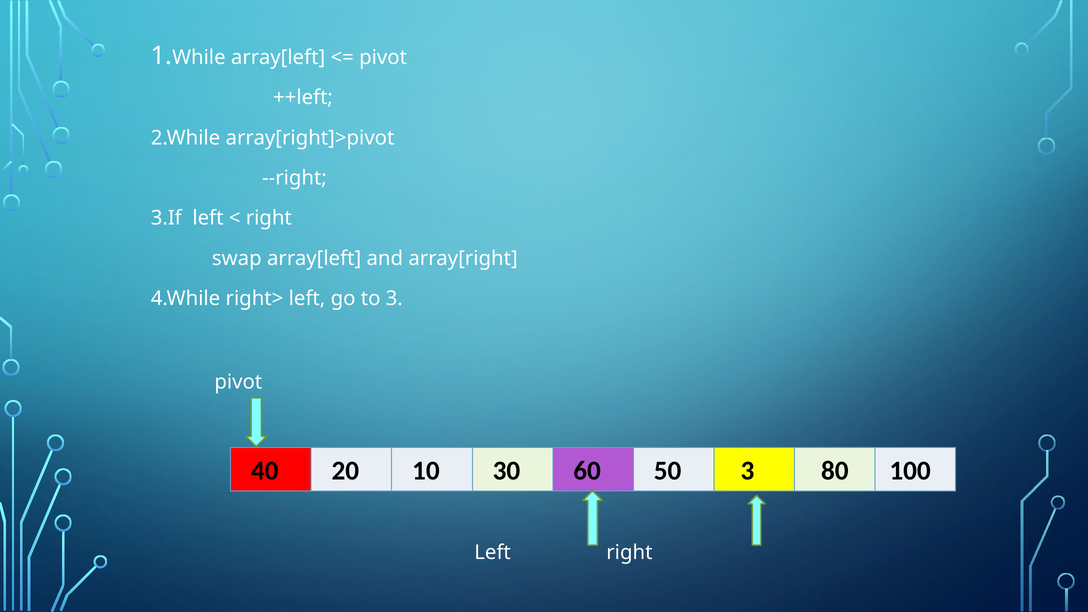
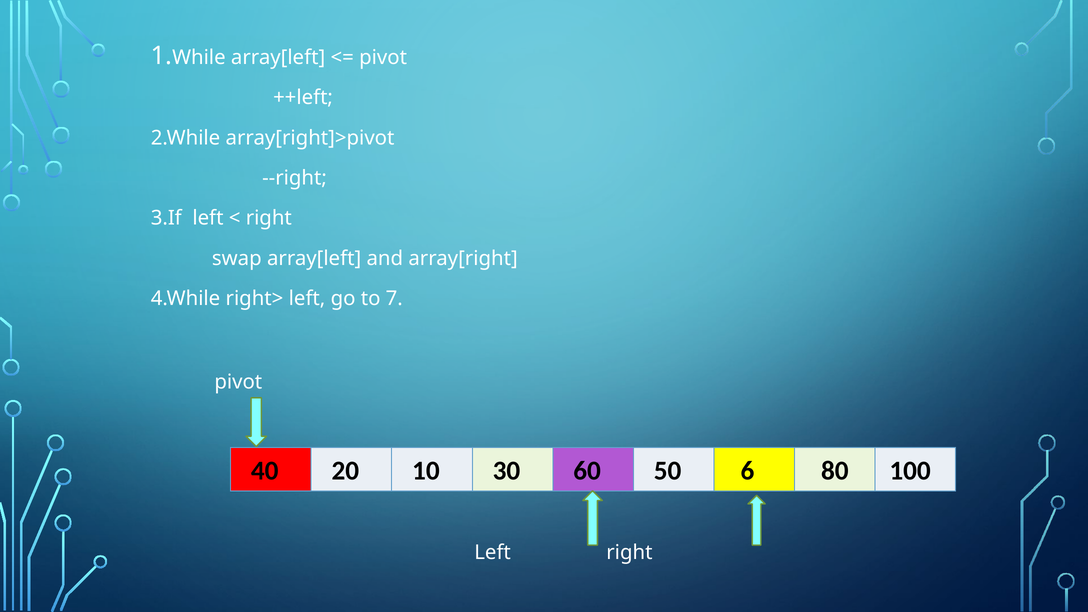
to 3: 3 -> 7 (394, 299)
50 3: 3 -> 6 (747, 471)
